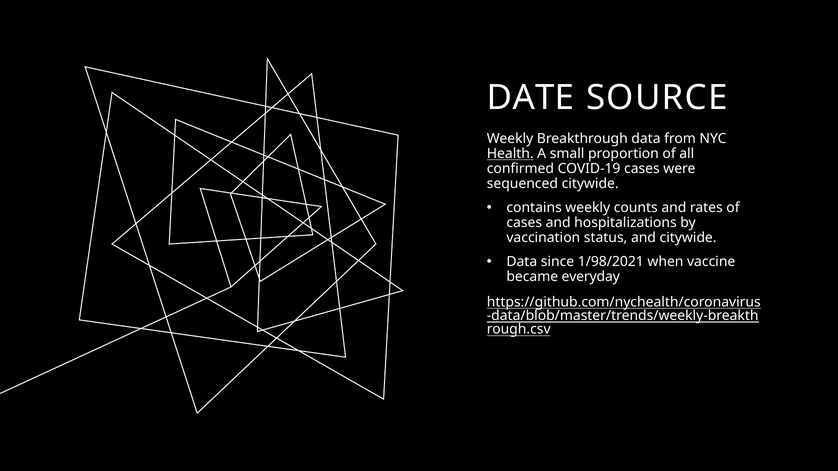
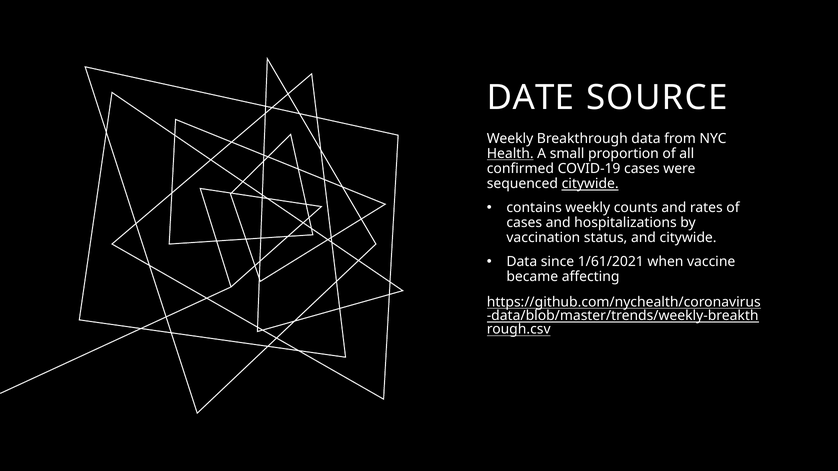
citywide underline: none -> present (590, 184)
1/98/2021: 1/98/2021 -> 1/61/2021 (611, 262)
everyday: everyday -> affecting (591, 277)
